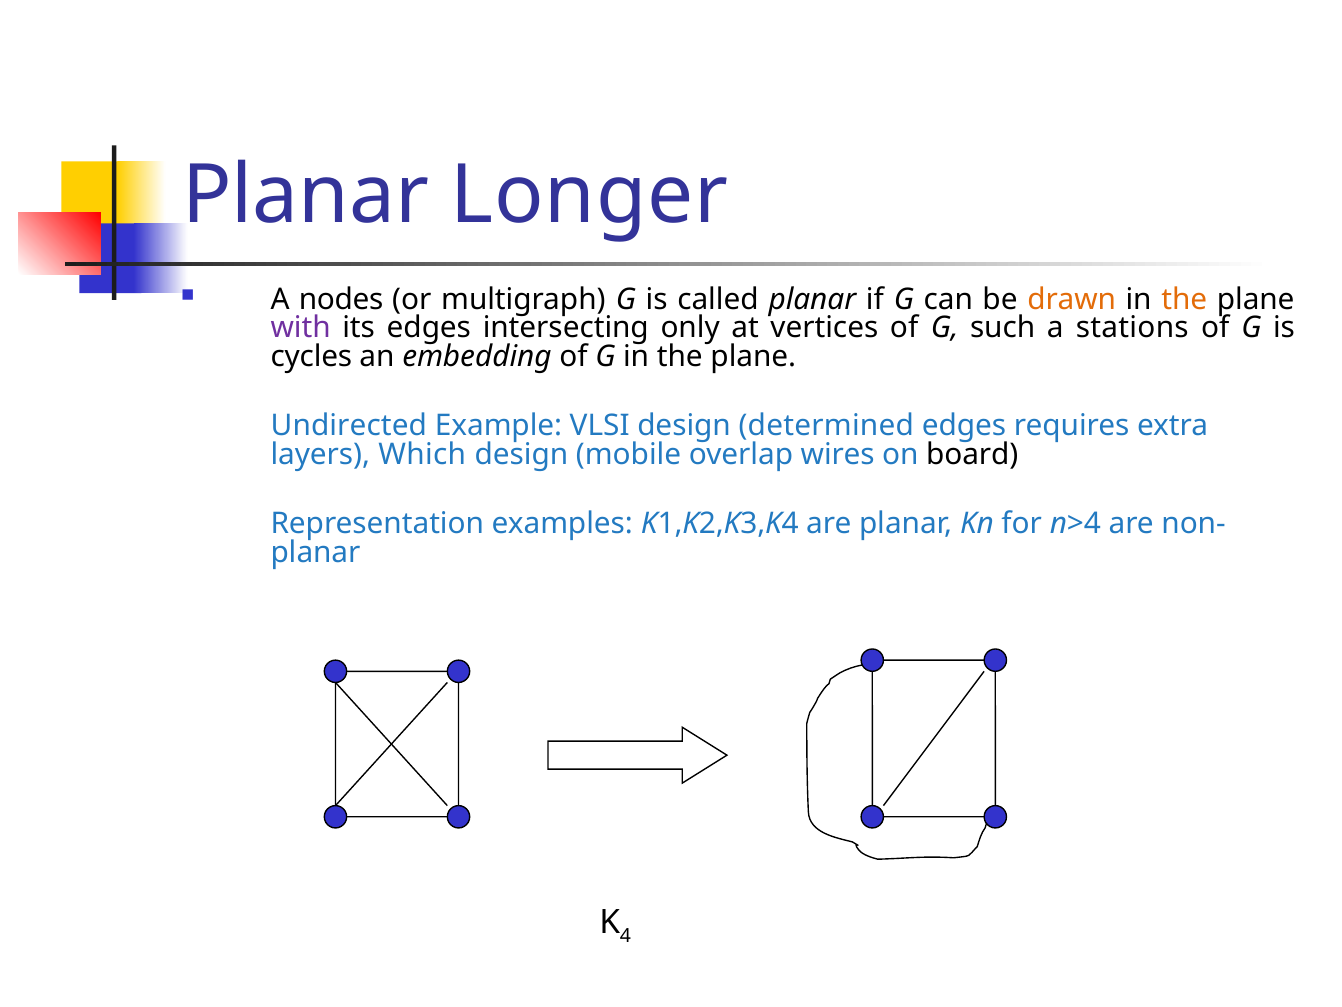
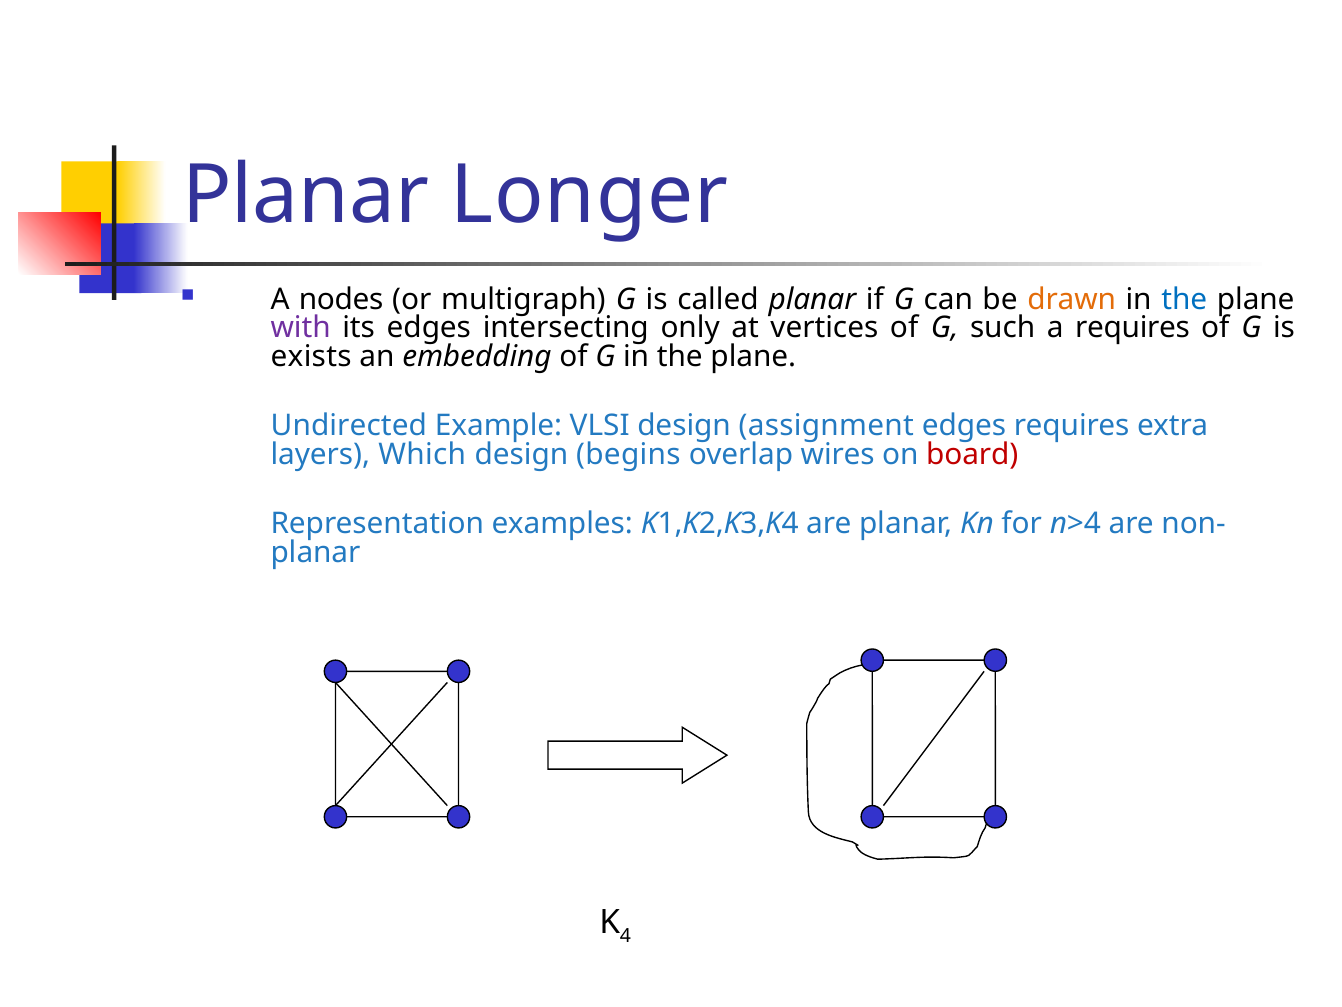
the colour: orange -> blue (1184, 299)
a stations: stations -> requires (1133, 328)
cycles: cycles -> exists (311, 357)
determined: determined -> assignment (826, 426)
mobile: mobile -> begins (628, 454)
board colour: black -> red (972, 454)
